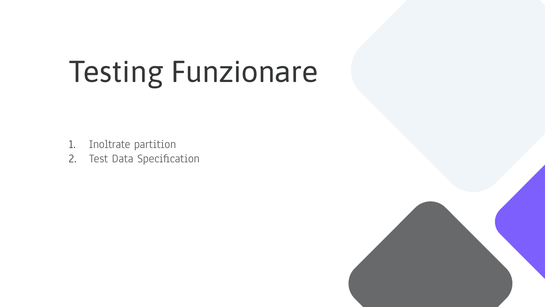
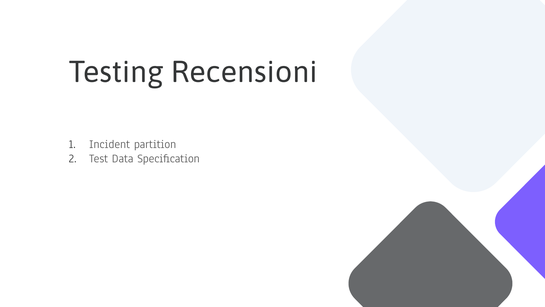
Funzionare: Funzionare -> Recensioni (244, 72)
Inoltrate: Inoltrate -> Incident (110, 144)
